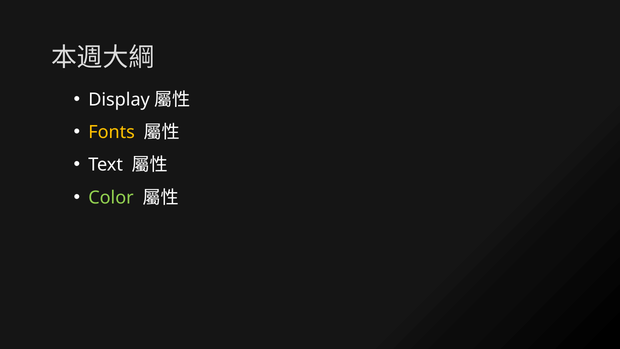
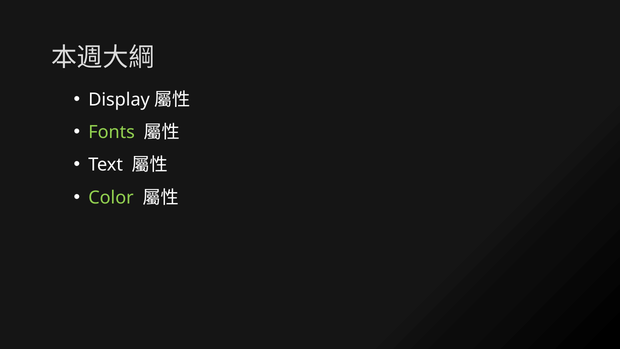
Fonts colour: yellow -> light green (112, 132)
